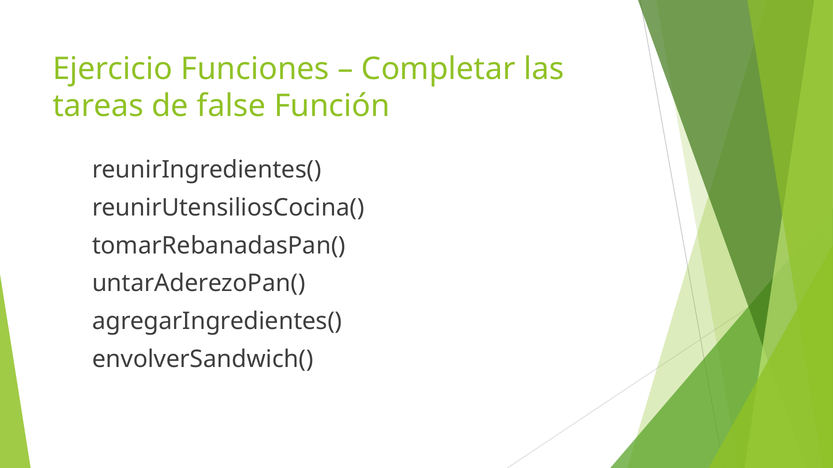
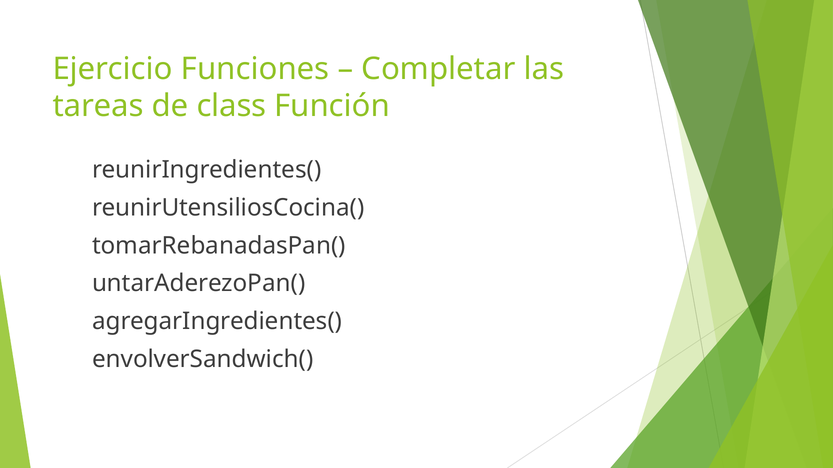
false: false -> class (231, 106)
